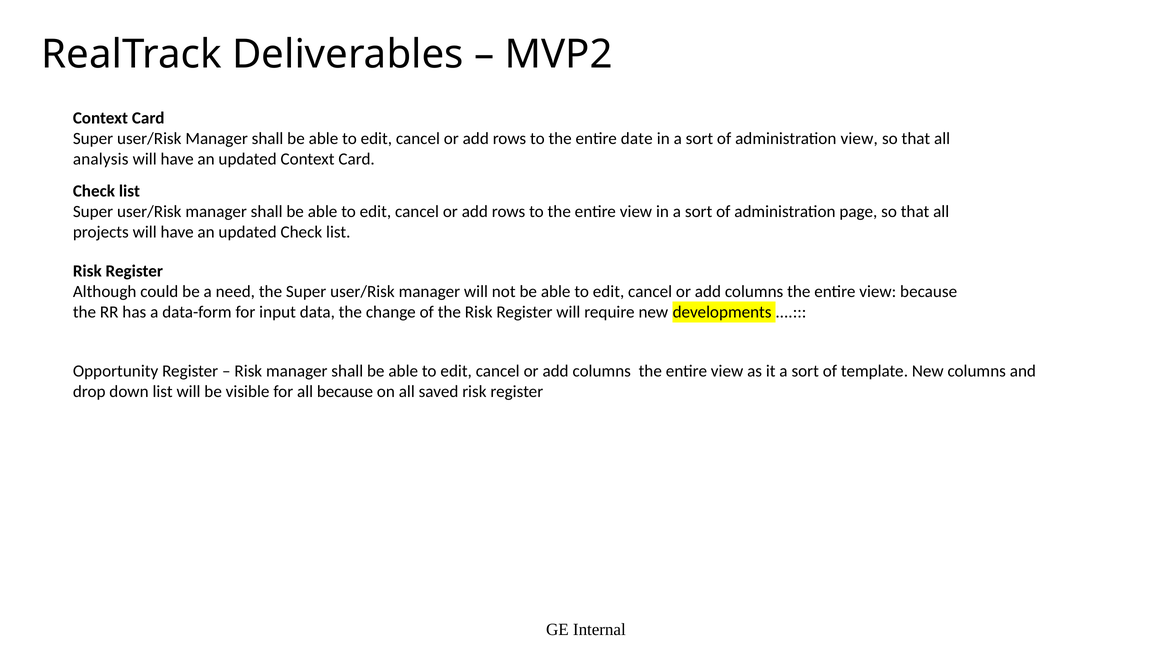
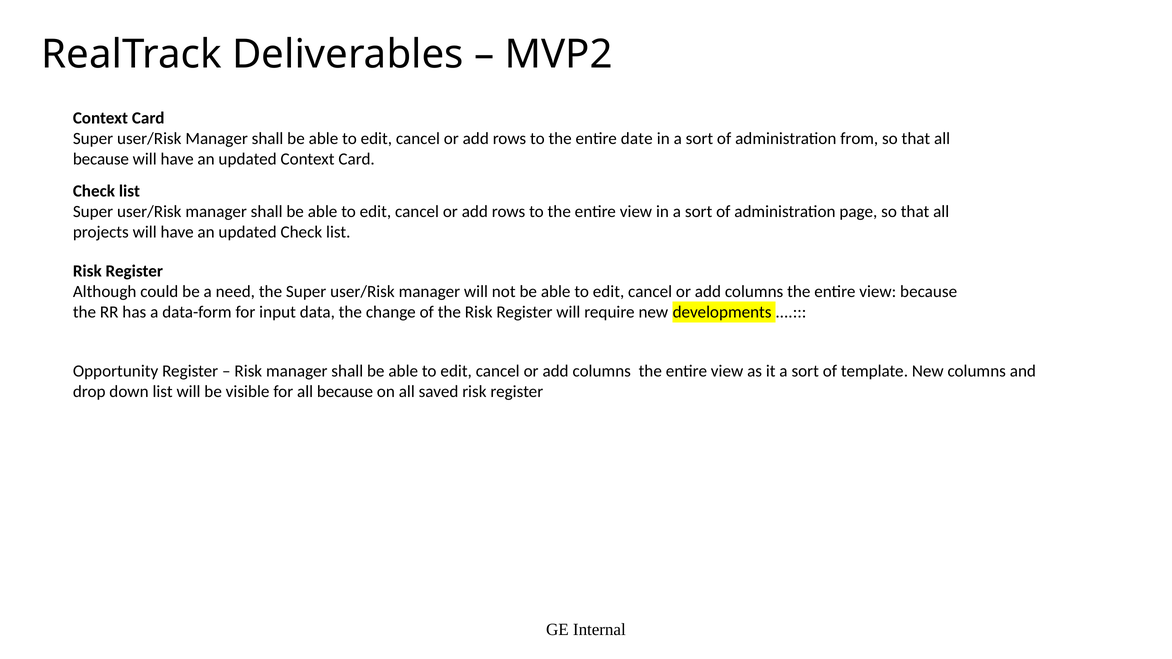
administration view: view -> from (859, 139)
analysis: analysis -> because (101, 159)
